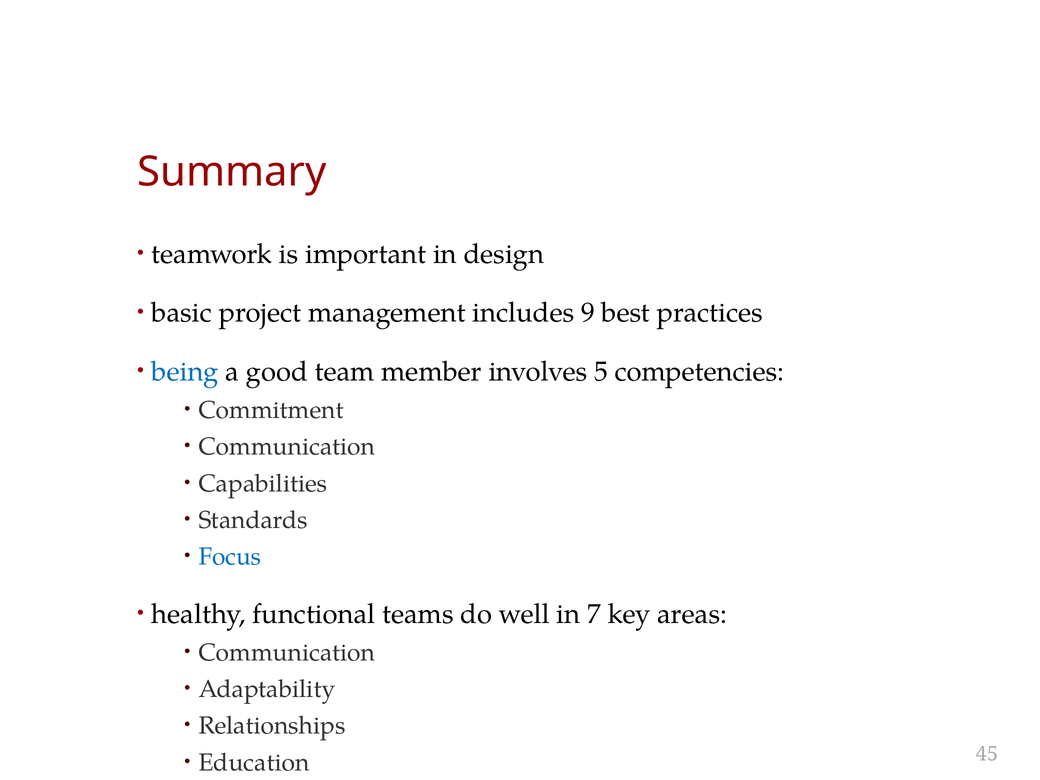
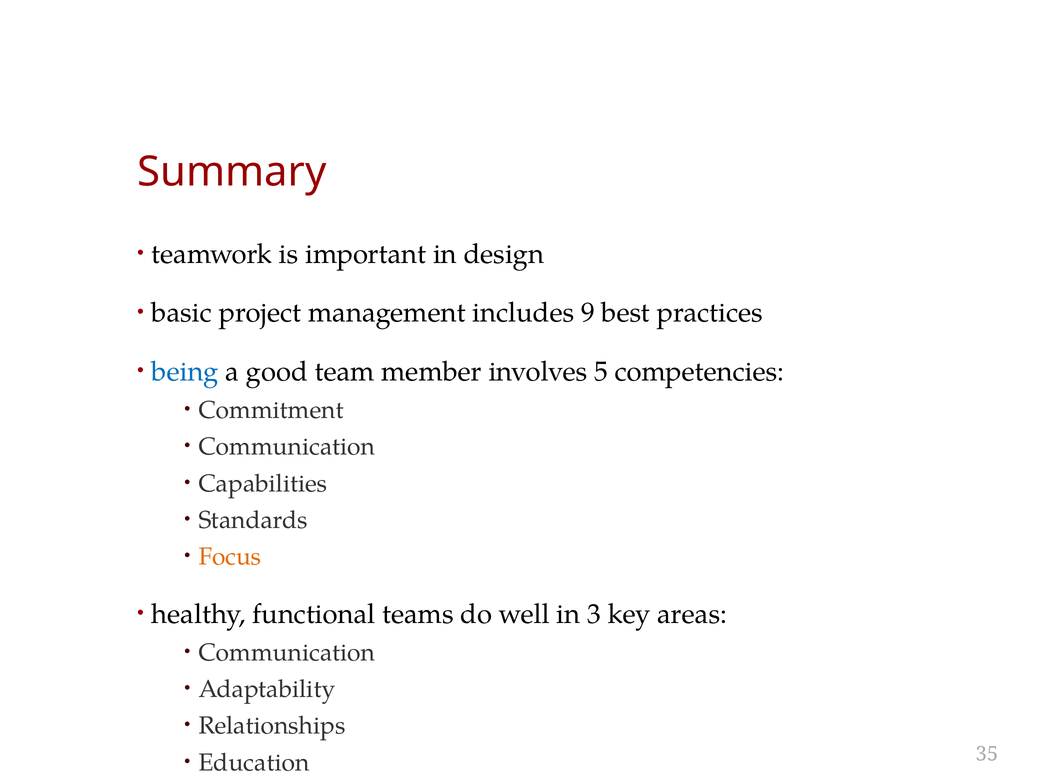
Focus colour: blue -> orange (230, 557)
7: 7 -> 3 (594, 614)
45: 45 -> 35 (987, 754)
